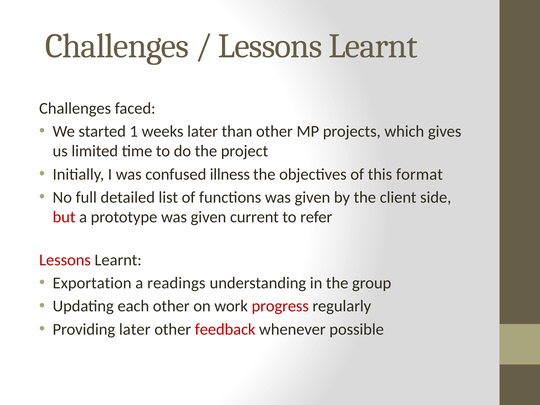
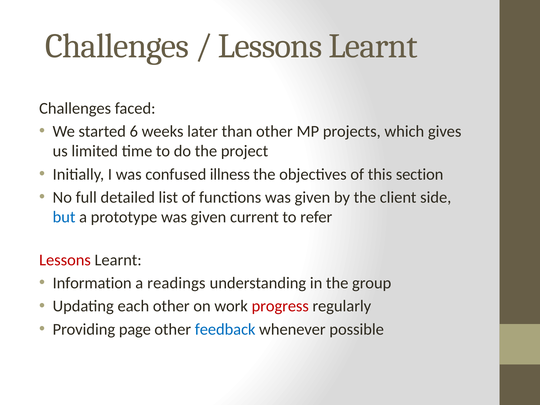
1: 1 -> 6 (134, 131)
format: format -> section (420, 174)
but colour: red -> blue (64, 217)
Exportation: Exportation -> Information (92, 283)
Providing later: later -> page (135, 329)
feedback colour: red -> blue (225, 329)
